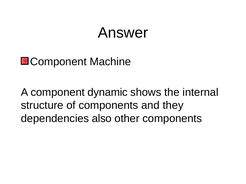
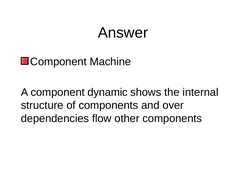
they: they -> over (173, 106)
also: also -> flow (102, 119)
